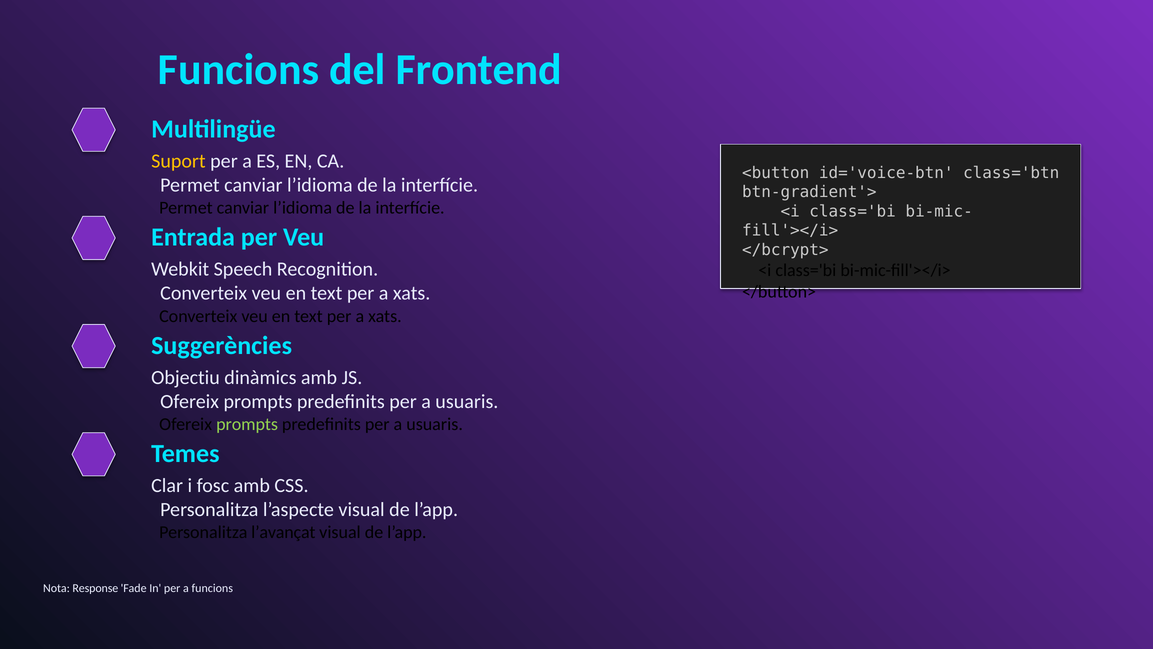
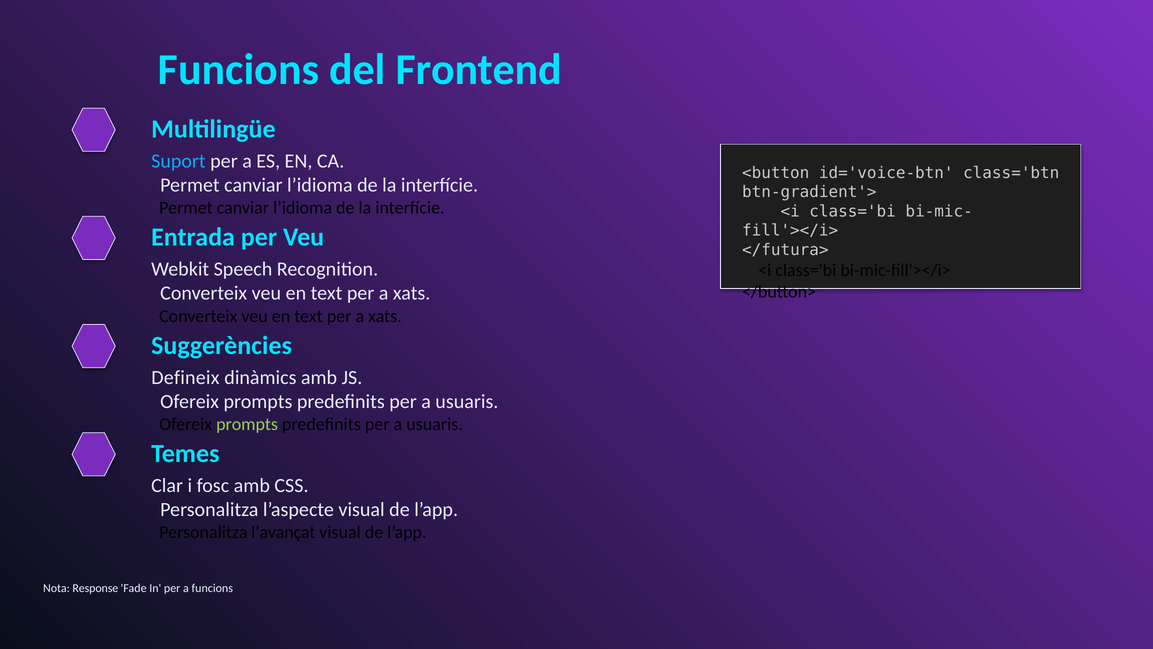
Suport colour: yellow -> light blue (178, 161)
</bcrypt>: </bcrypt> -> </futura> (785, 250)
Objectiu: Objectiu -> Defineix (185, 377)
